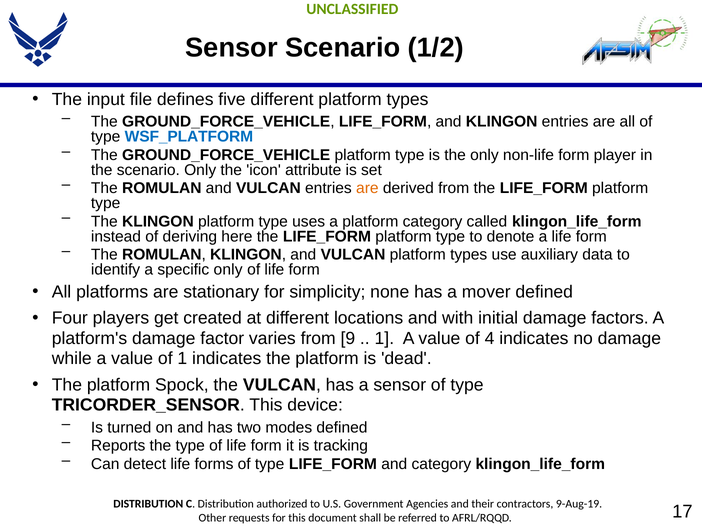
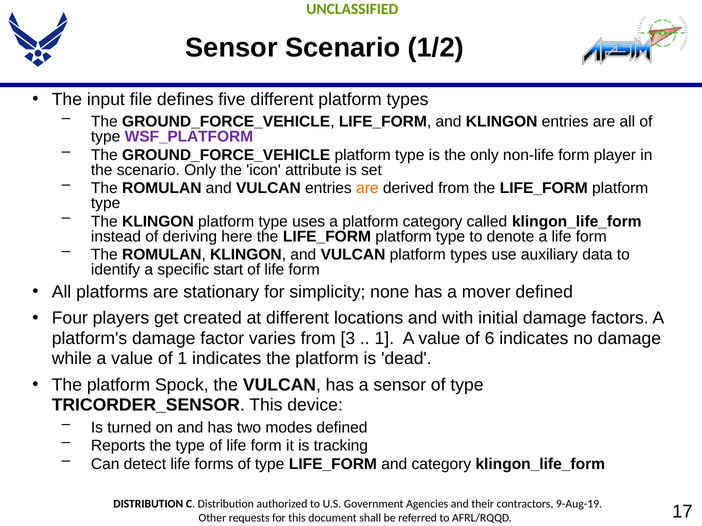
WSF_PLATFORM colour: blue -> purple (189, 137)
specific only: only -> start (228, 270)
9: 9 -> 3 (348, 339)
4: 4 -> 6 (490, 339)
